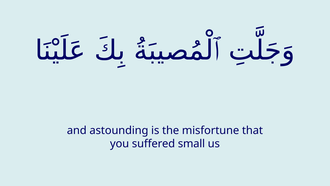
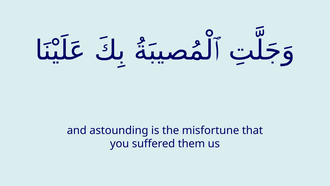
small: small -> them (191, 143)
